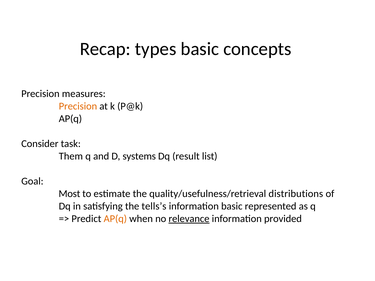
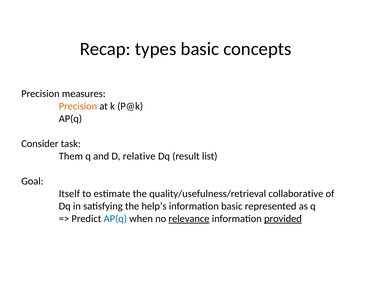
systems: systems -> relative (139, 156)
Most: Most -> Itself (69, 194)
distributions: distributions -> collaborative (296, 194)
tells’s: tells’s -> help’s (154, 206)
AP(q colour: orange -> blue (115, 219)
provided underline: none -> present (283, 219)
